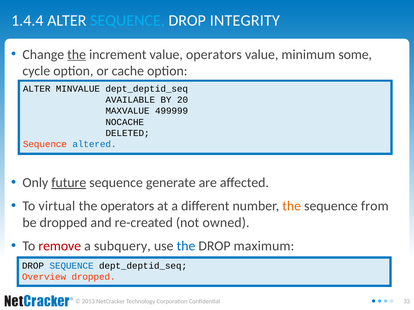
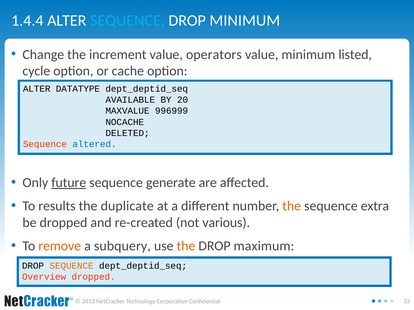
DROP INTEGRITY: INTEGRITY -> MINIMUM (245, 21)
the underline: present -> none (77, 55)
some: some -> listed (355, 55)
MINVALUE: MINVALUE -> DATATYPE (78, 89)
499999: 499999 -> 996999 (172, 111)
virtual: virtual -> results (57, 206)
the operators: operators -> duplicate (127, 206)
from: from -> extra (375, 206)
owned: owned -> various (226, 223)
remove colour: red -> orange (60, 246)
the colour: blue -> orange (186, 246)
SEQUENCE colour: blue -> orange (72, 266)
